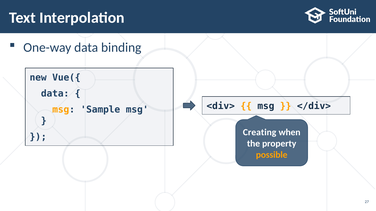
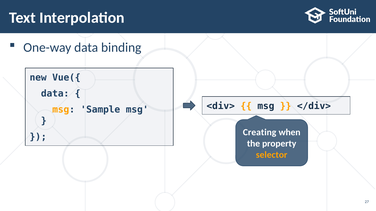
possible: possible -> selector (272, 155)
